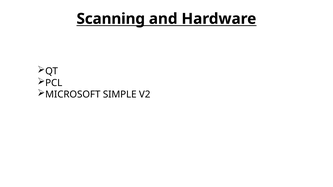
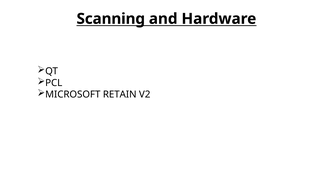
SIMPLE: SIMPLE -> RETAIN (120, 95)
